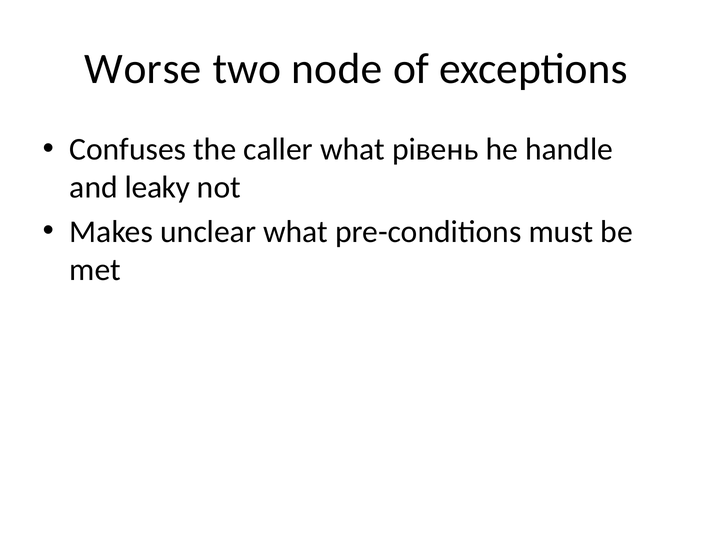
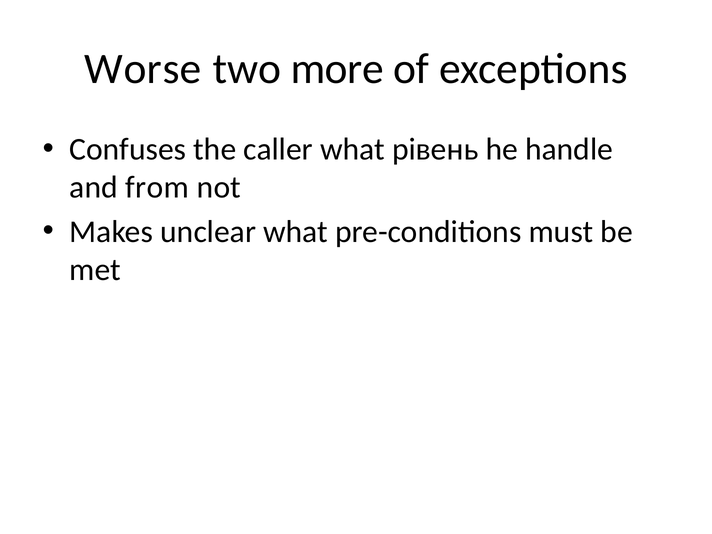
node: node -> more (337, 69)
leaky: leaky -> from (157, 187)
